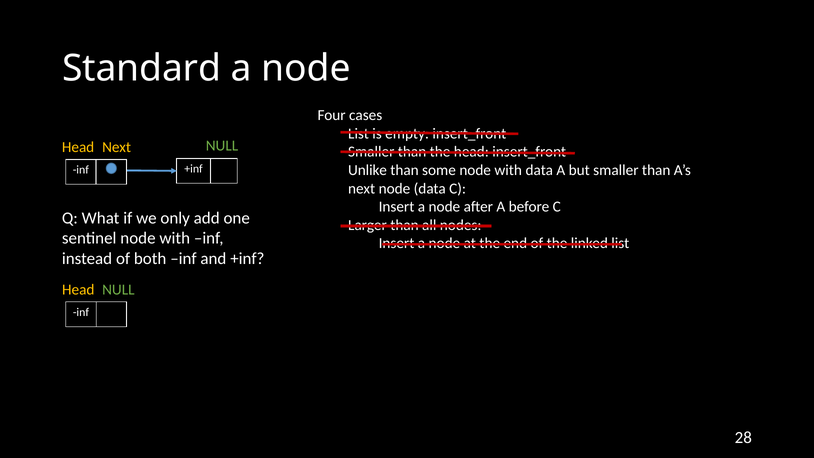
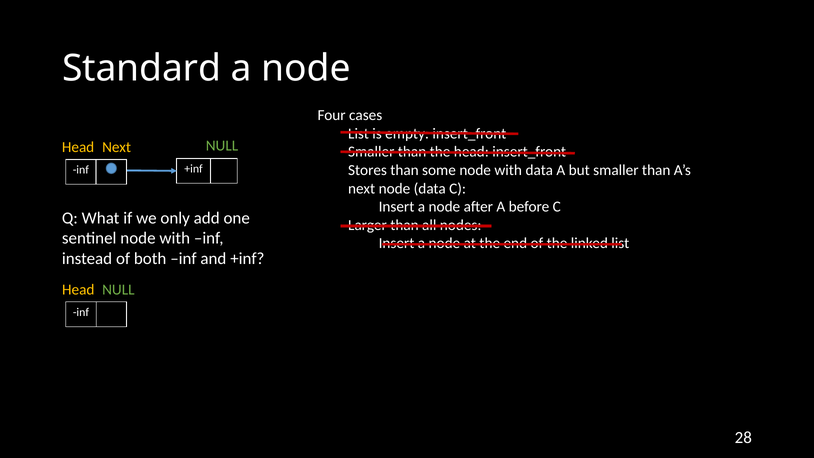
Unlike: Unlike -> Stores (368, 170)
